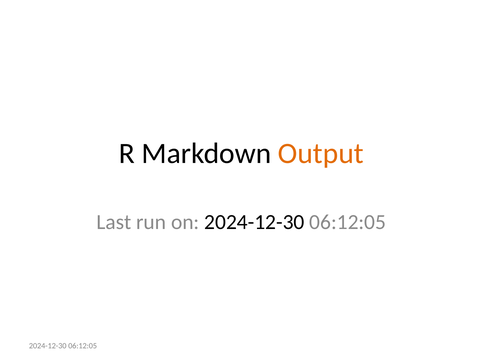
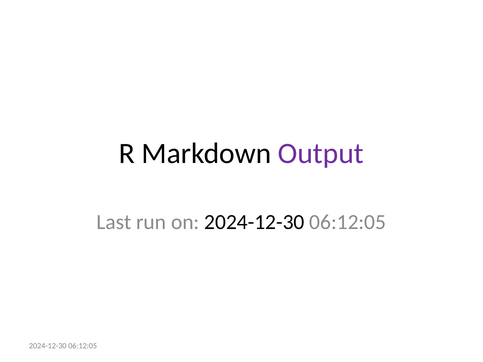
Output colour: orange -> purple (321, 153)
